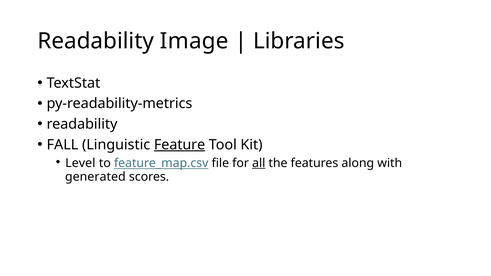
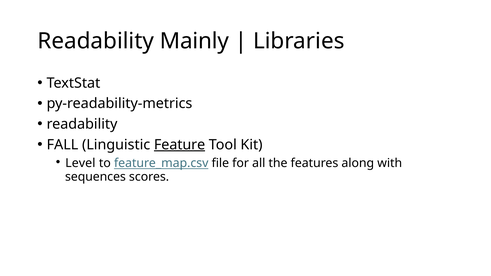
Image: Image -> Mainly (194, 41)
all underline: present -> none (259, 163)
generated: generated -> sequences (95, 177)
